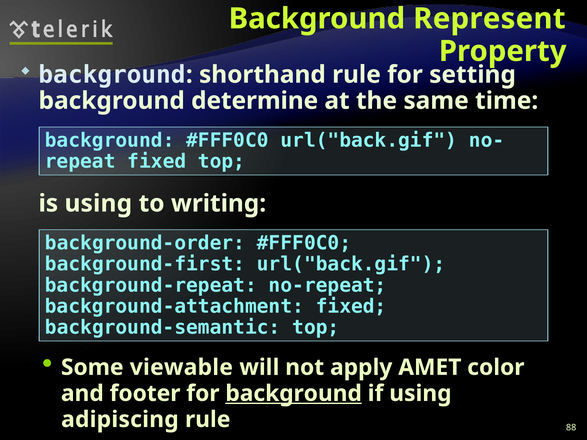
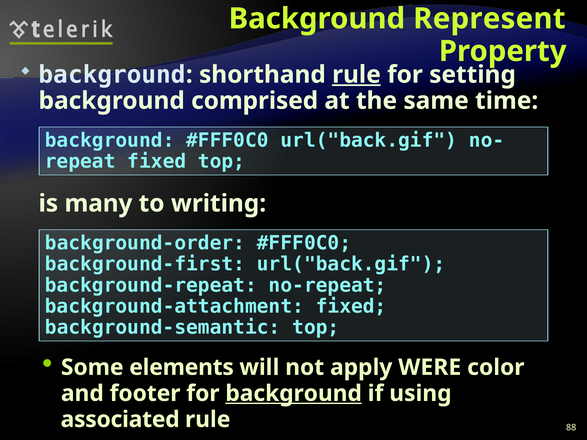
rule underline: none -> present (356, 75)
determine: determine -> comprised (255, 101)
is using: using -> many (98, 204)
viewable: viewable -> elements (182, 368)
AMET: AMET -> WERE (430, 368)
adipiscing: adipiscing -> associated (120, 420)
